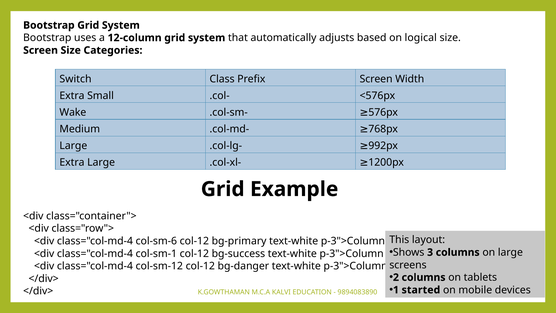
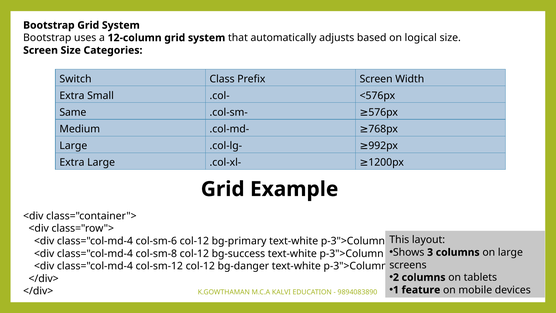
Wake: Wake -> Same (73, 112)
col-sm-1: col-sm-1 -> col-sm-8 (156, 253)
started: started -> feature (421, 290)
